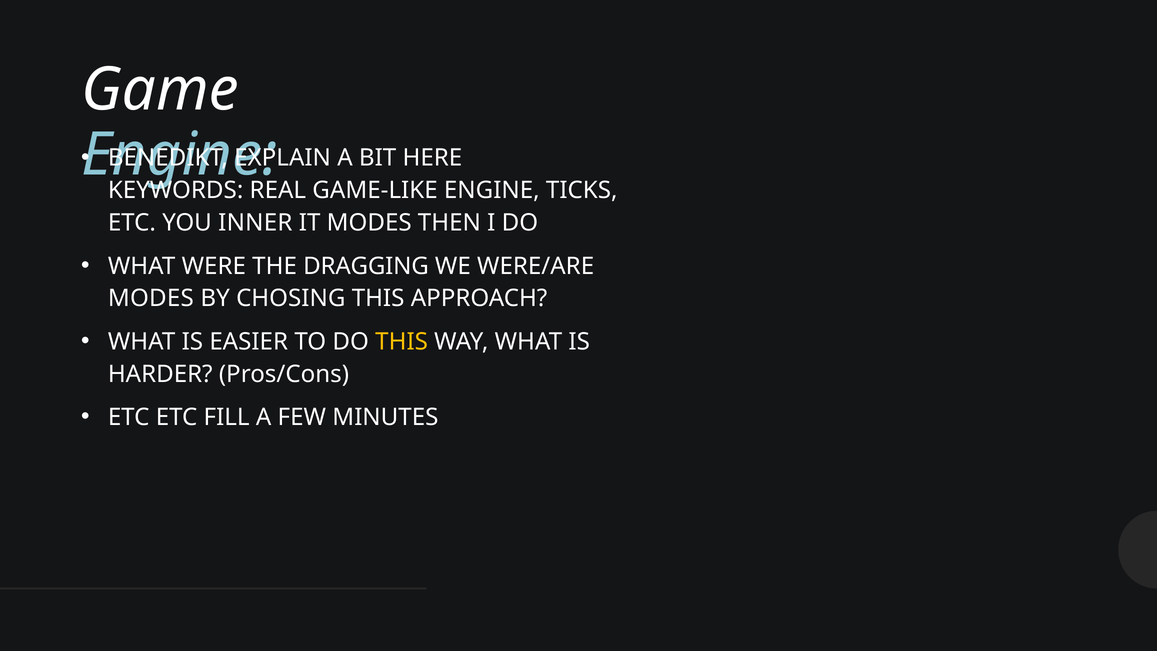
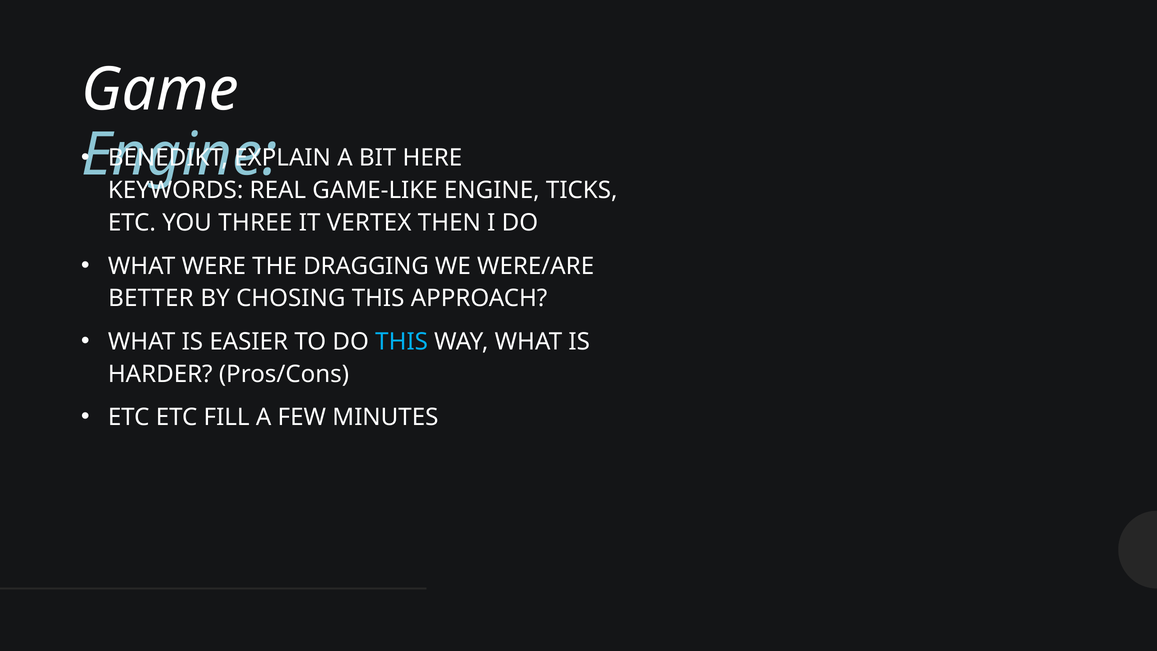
INNER: INNER -> THREE (255, 223)
IT MODES: MODES -> VERTEX (369, 223)
MODES: MODES -> BETTER (151, 298)
THIS colour: yellow -> light blue (402, 342)
